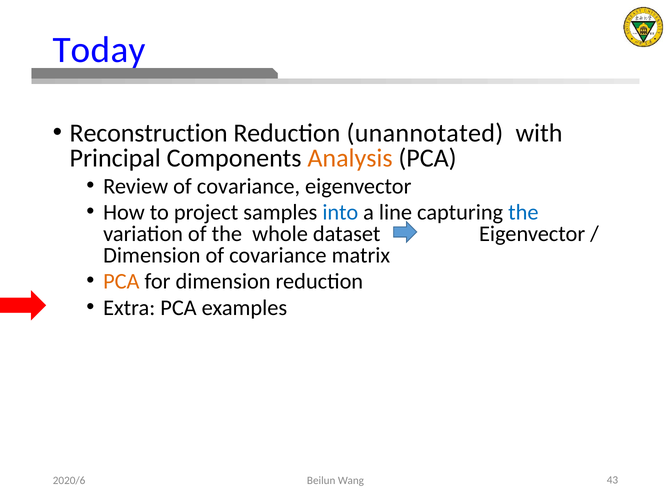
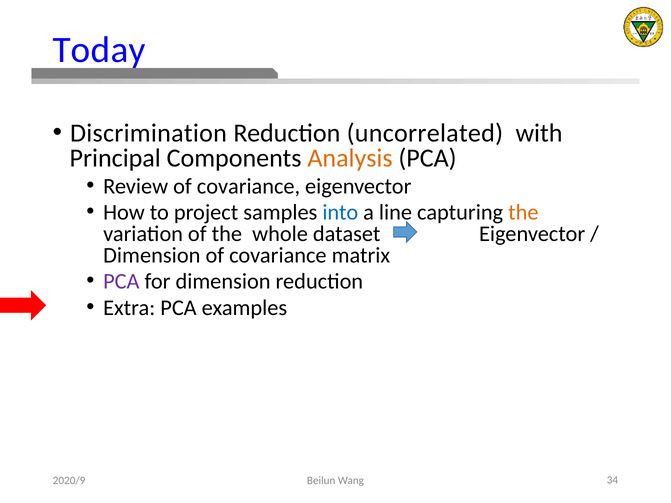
Reconstruction: Reconstruction -> Discrimination (148, 133)
unannotated: unannotated -> uncorrelated (425, 133)
the colour: blue -> orange (523, 213)
PCA colour: orange -> purple (121, 282)
2020/6: 2020/6 -> 2020/9 (69, 481)
43: 43 -> 34 (612, 480)
